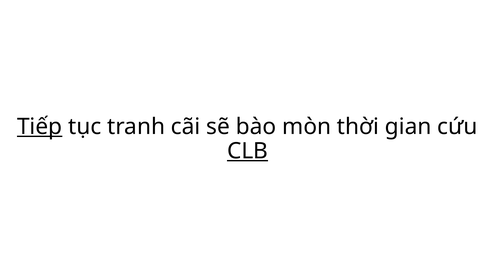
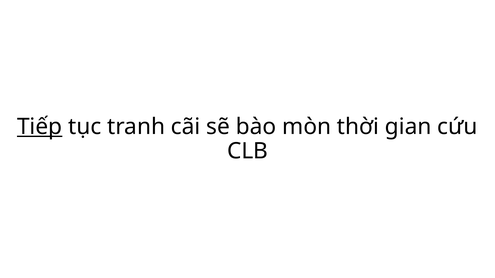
CLB underline: present -> none (247, 151)
